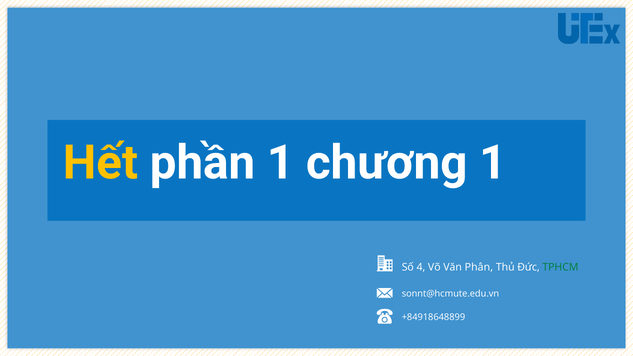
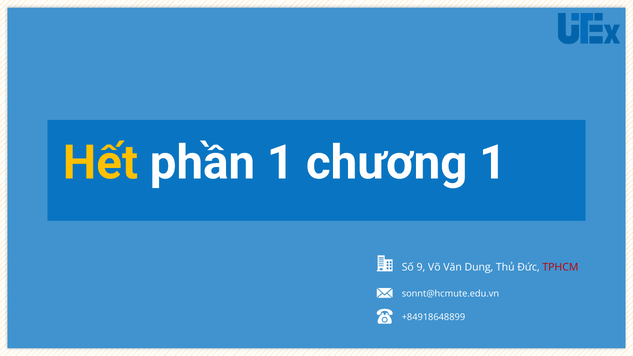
4: 4 -> 9 (421, 267)
Phân: Phân -> Dung (479, 267)
TPHCM colour: green -> red (560, 267)
